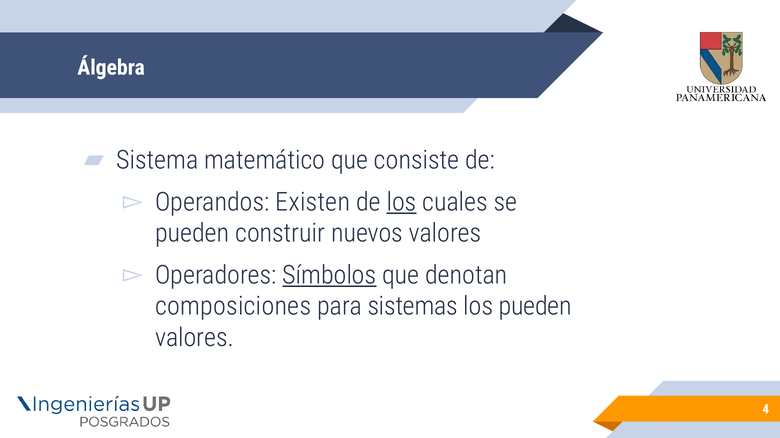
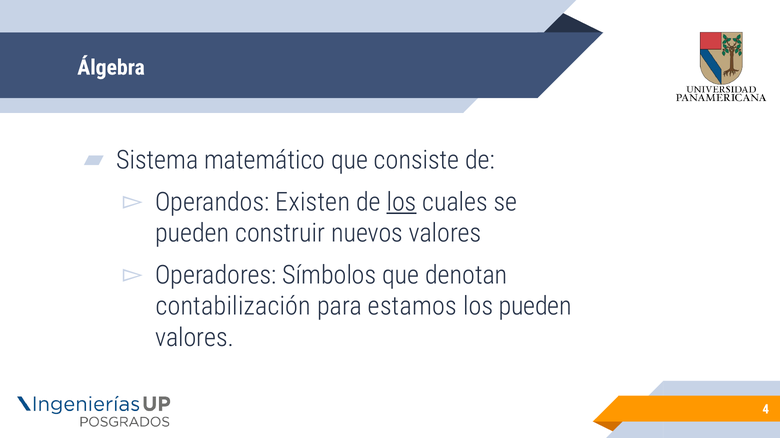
Símbolos underline: present -> none (329, 276)
composiciones: composiciones -> contabilización (233, 307)
sistemas: sistemas -> estamos (412, 307)
